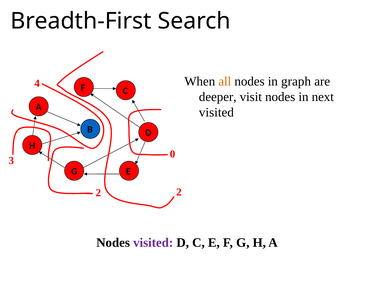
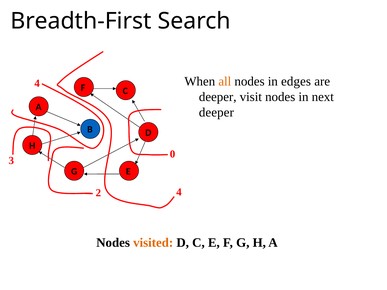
graph: graph -> edges (296, 81)
visited: visited -> deeper (216, 112)
2 2: 2 -> 4 (179, 192)
visited colour: purple -> orange (153, 243)
